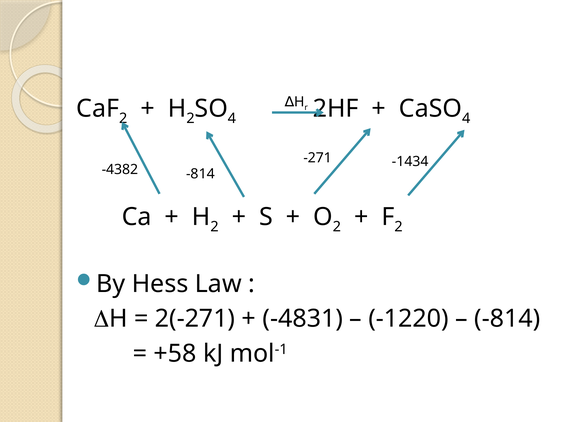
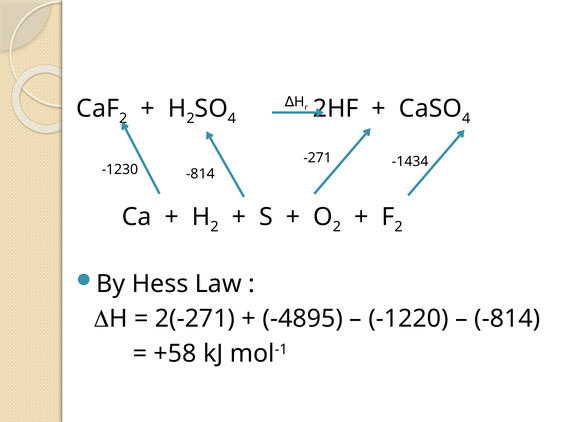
-4382: -4382 -> -1230 (120, 170)
-4831: -4831 -> -4895 (303, 319)
